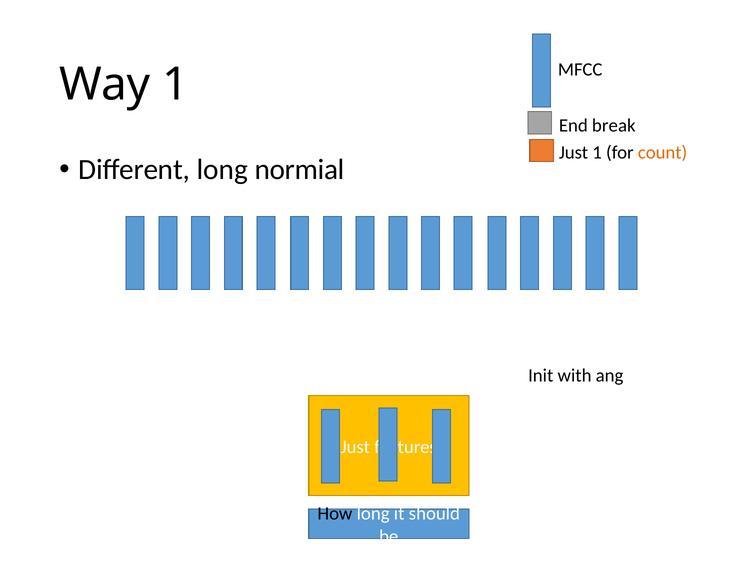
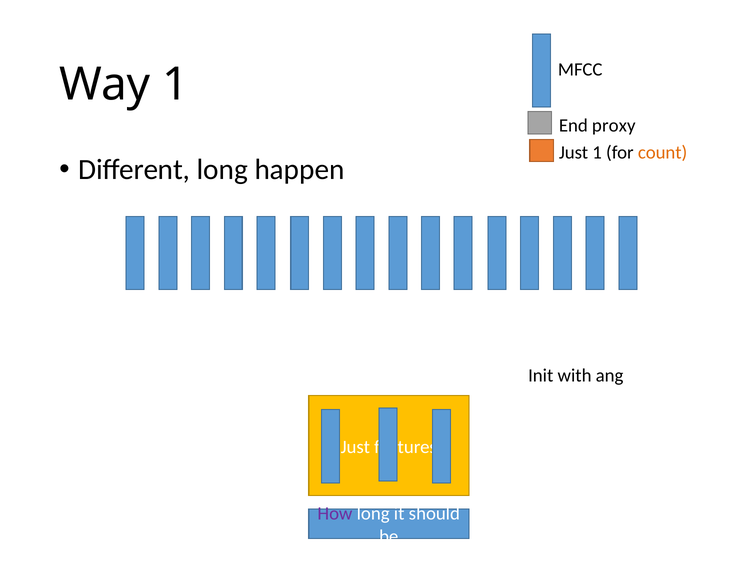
break: break -> proxy (614, 125)
normial: normial -> happen (300, 170)
How colour: black -> purple (335, 514)
